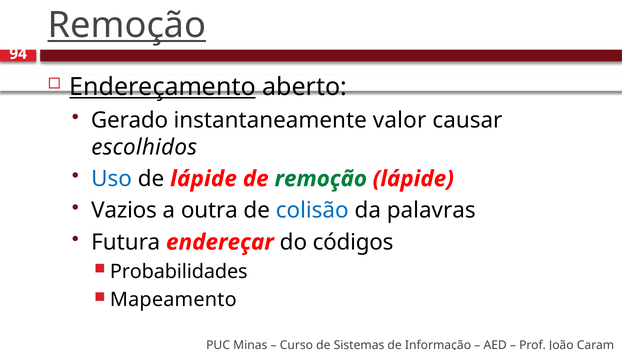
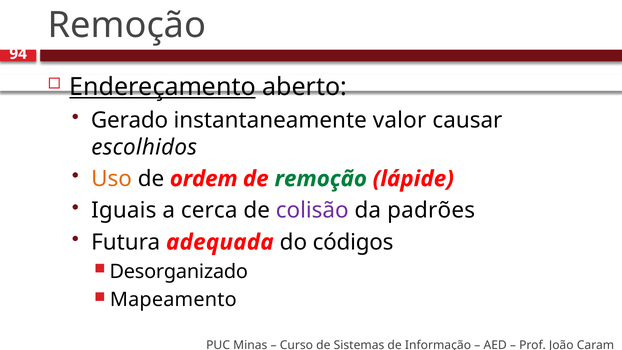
Remoção underline: present -> none (127, 25)
Uso colour: blue -> orange (112, 179)
de lápide: lápide -> ordem (204, 179)
Vazios: Vazios -> Iguais (124, 210)
outra: outra -> cerca (209, 210)
colisão colour: blue -> purple (312, 210)
palavras: palavras -> padrões (431, 210)
endereçar: endereçar -> adequada (220, 242)
Probabilidades: Probabilidades -> Desorganizado (179, 272)
